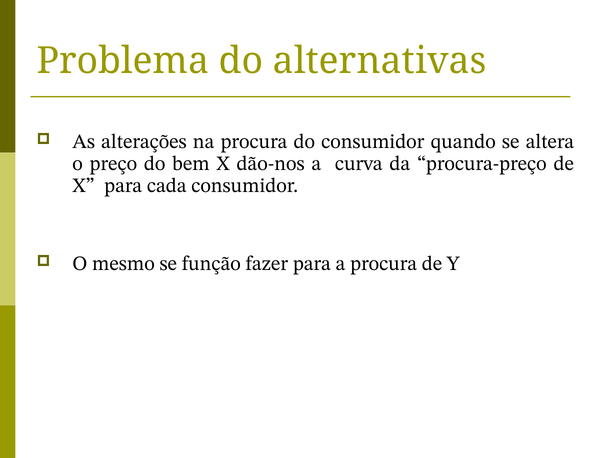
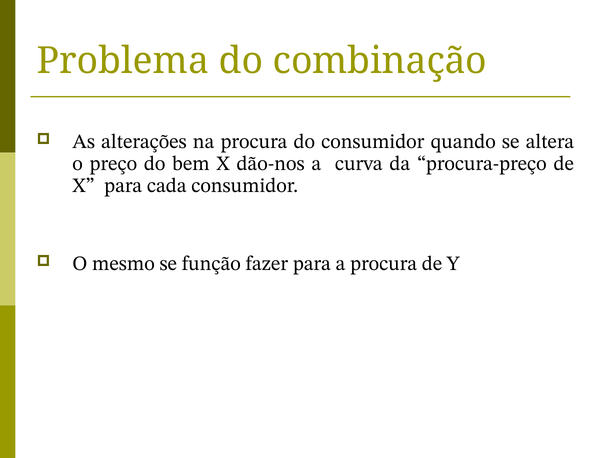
alternativas: alternativas -> combinação (380, 61)
